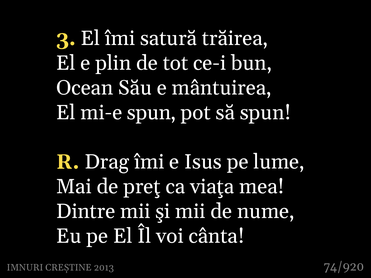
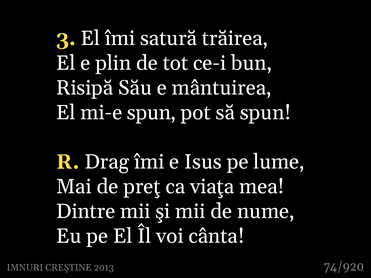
Ocean: Ocean -> Risipă (85, 88)
